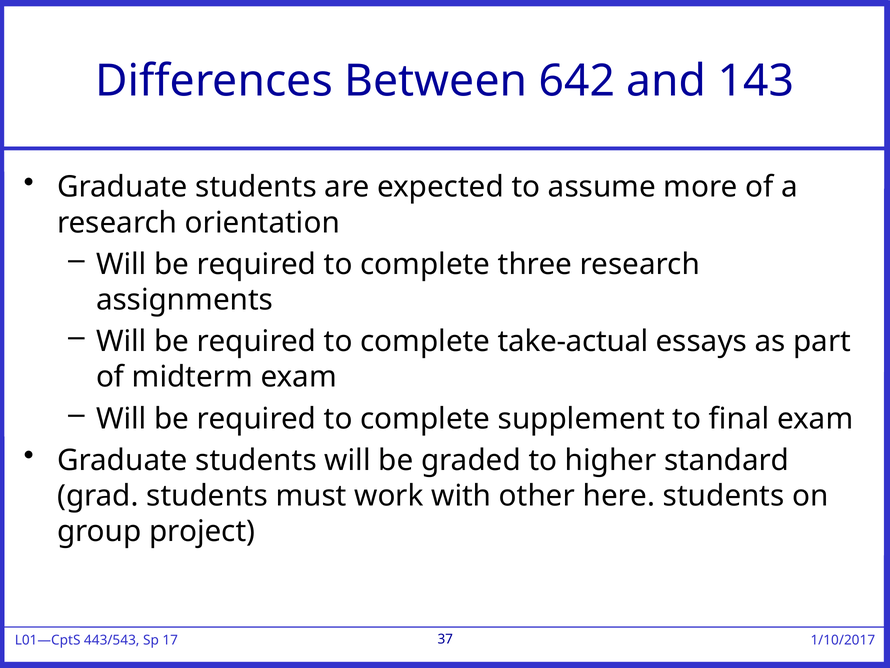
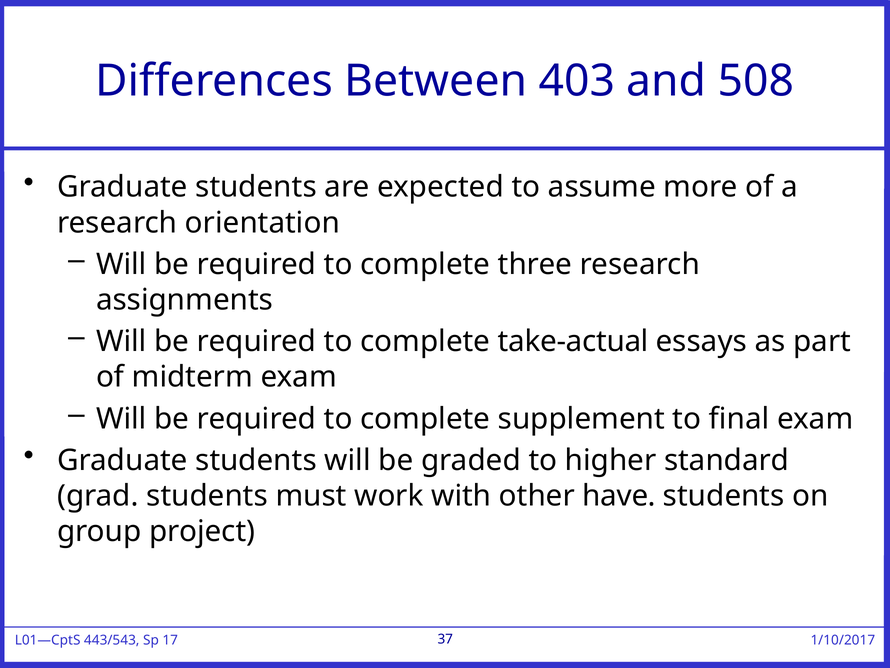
642: 642 -> 403 (577, 81)
143: 143 -> 508 (756, 81)
here: here -> have (619, 496)
